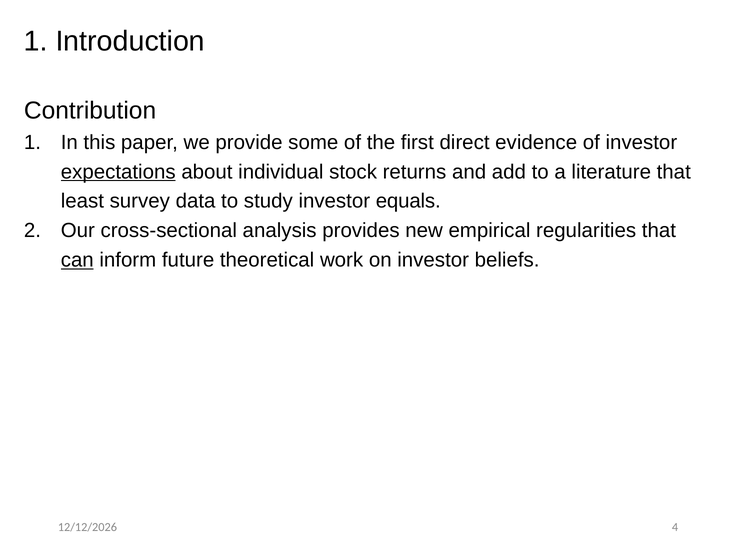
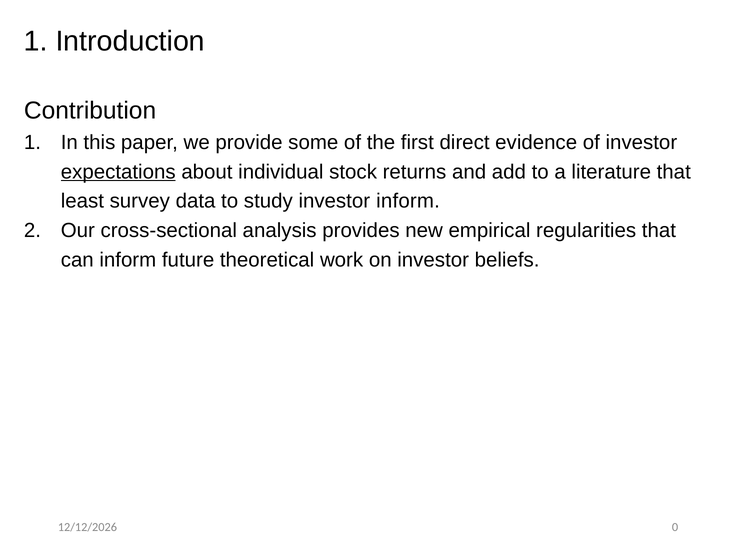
investor equals: equals -> inform (408, 201)
can underline: present -> none (77, 260)
4: 4 -> 0 (675, 527)
